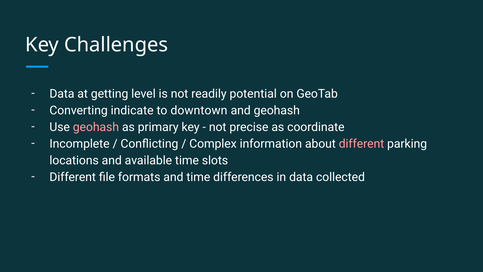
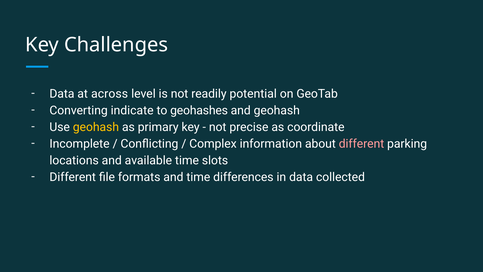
getting: getting -> across (110, 94)
downtown: downtown -> geohashes (199, 110)
geohash colour: pink -> yellow (96, 127)
